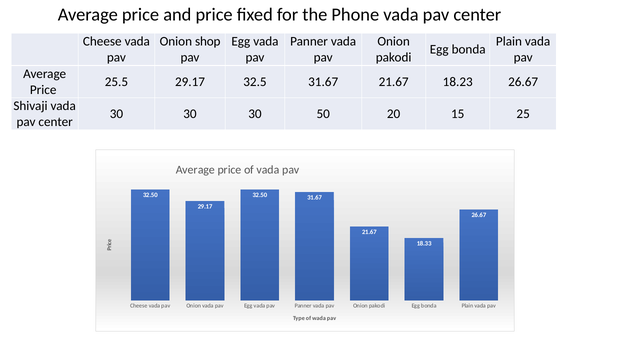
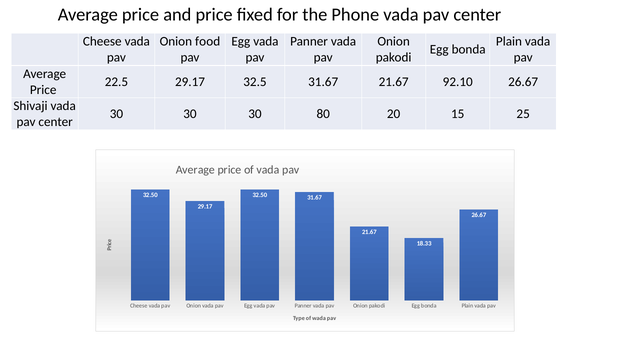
shop: shop -> food (208, 41)
25.5: 25.5 -> 22.5 (116, 82)
18.23: 18.23 -> 92.10 (458, 82)
50: 50 -> 80 (323, 114)
